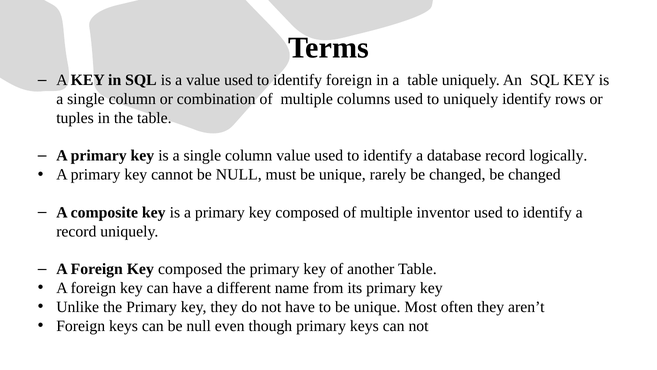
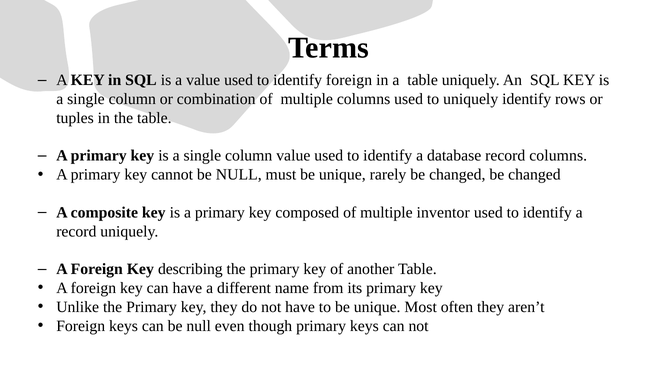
record logically: logically -> columns (558, 156)
Foreign Key composed: composed -> describing (190, 269)
